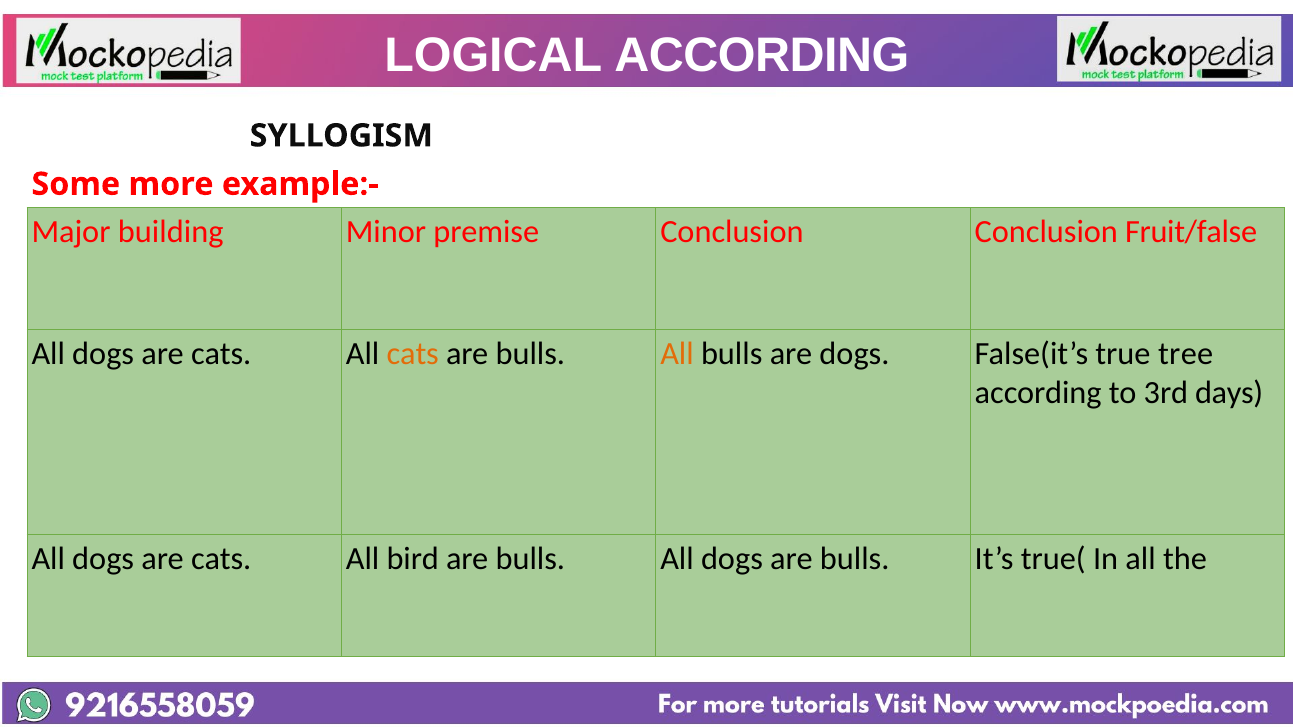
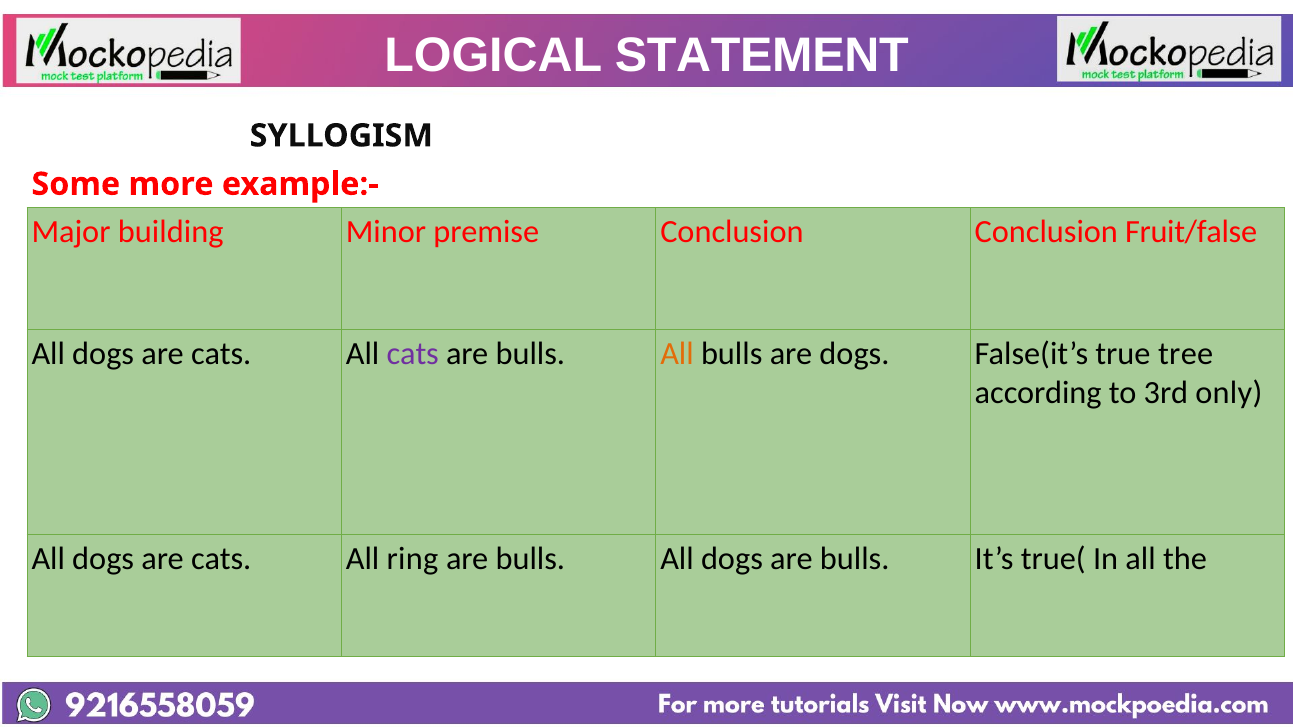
LOGICAL ACCORDING: ACCORDING -> STATEMENT (762, 55)
cats colour: orange -> purple (413, 354)
days: days -> only (1229, 393)
bird: bird -> ring (413, 559)
